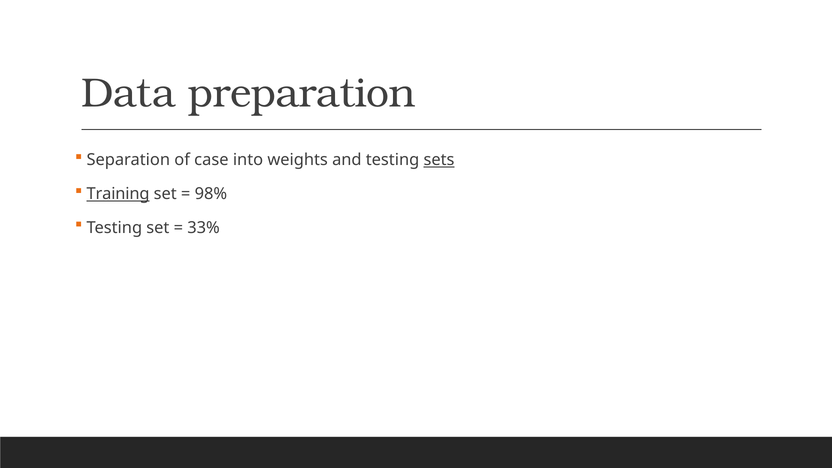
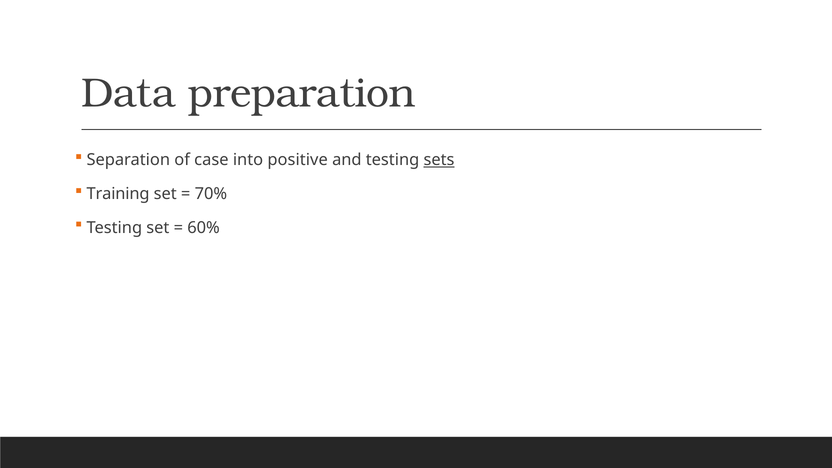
weights: weights -> positive (298, 160)
Training underline: present -> none (118, 194)
98%: 98% -> 70% (211, 194)
33%: 33% -> 60% (204, 228)
